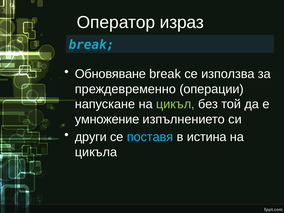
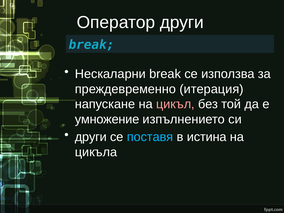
Оператор израз: израз -> други (182, 22)
Обновяване: Обновяване -> Нескаларни (110, 74)
операции: операции -> итерация (211, 89)
цикъл colour: light green -> pink (175, 104)
